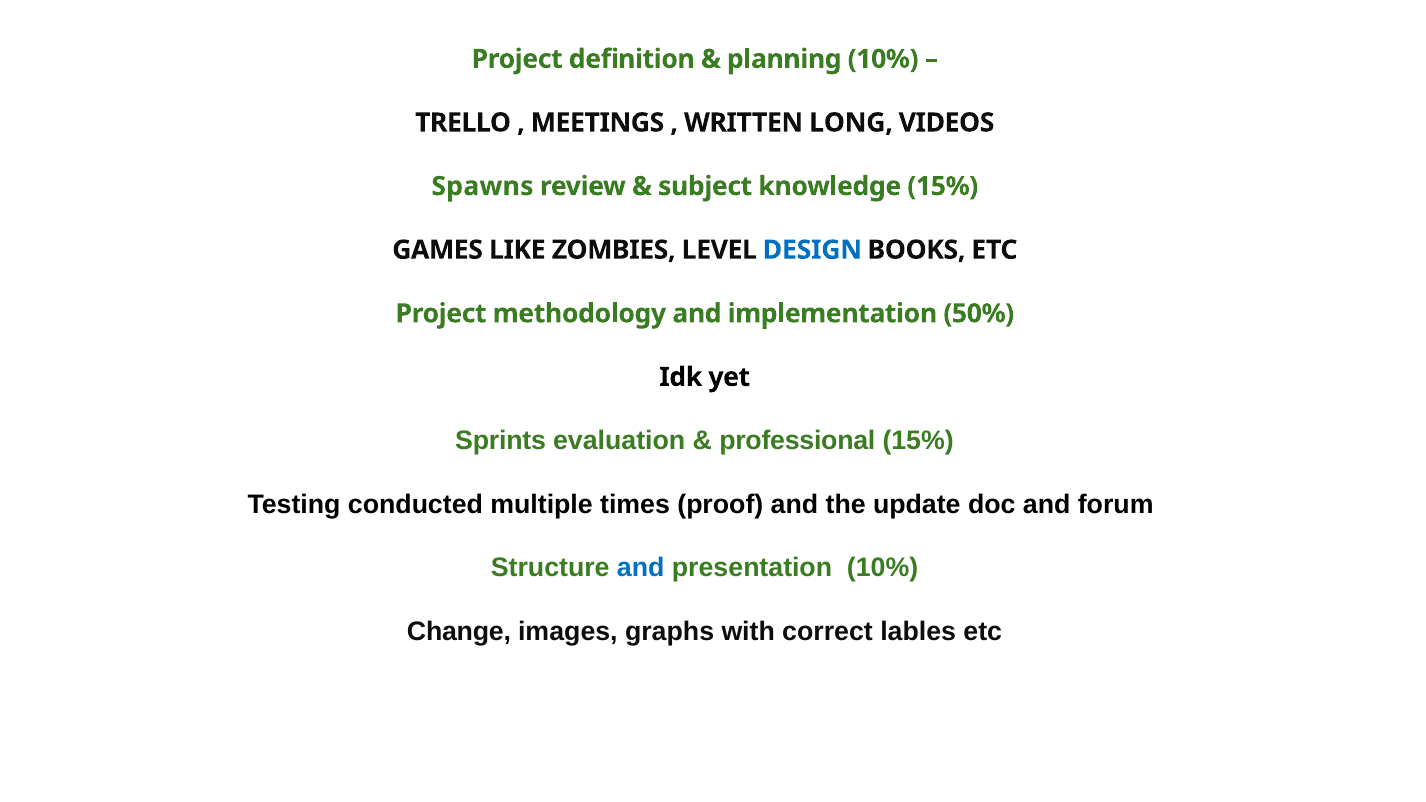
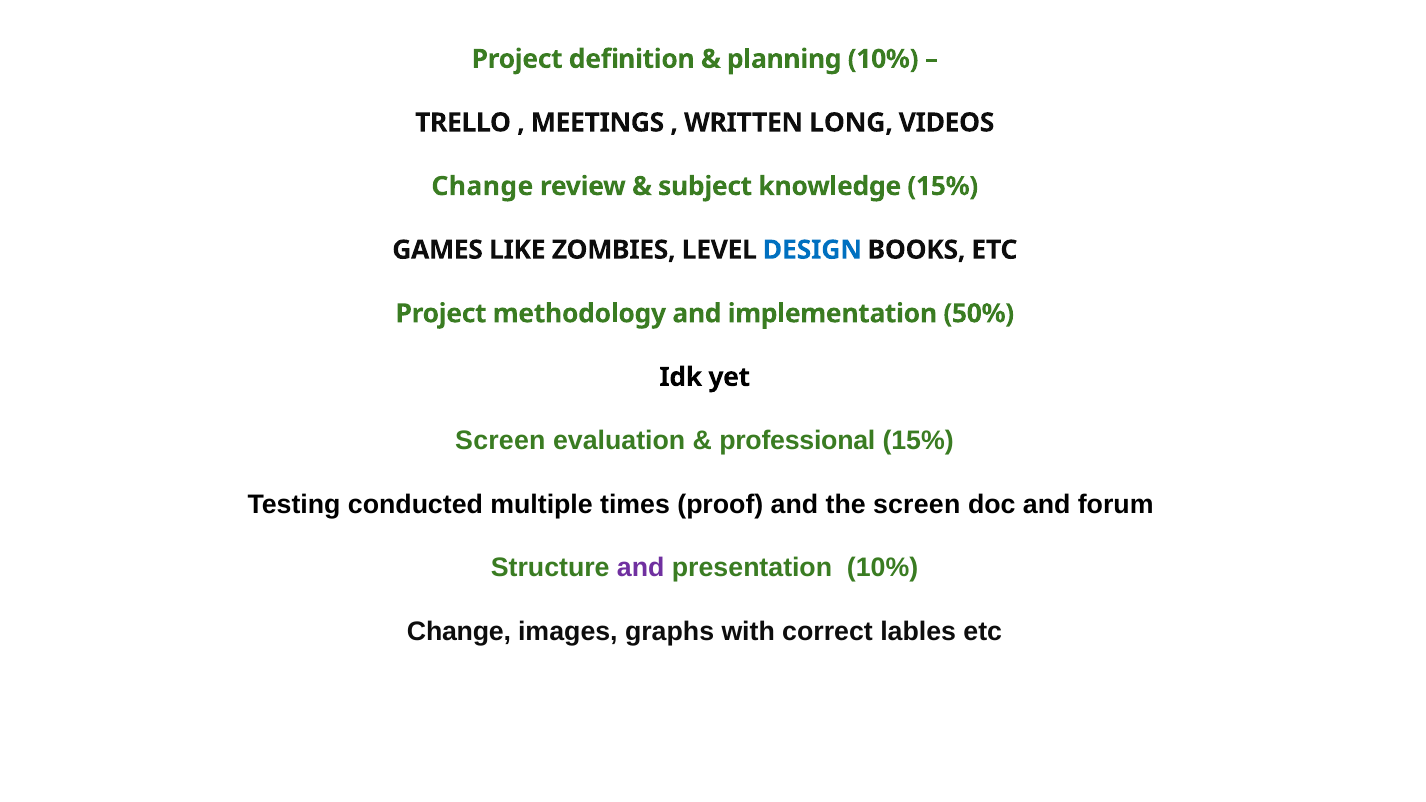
Spawns: Spawns -> Change (482, 186)
Sprints: Sprints -> Screen (500, 441)
the update: update -> screen (917, 504)
and colour: blue -> purple (641, 568)
